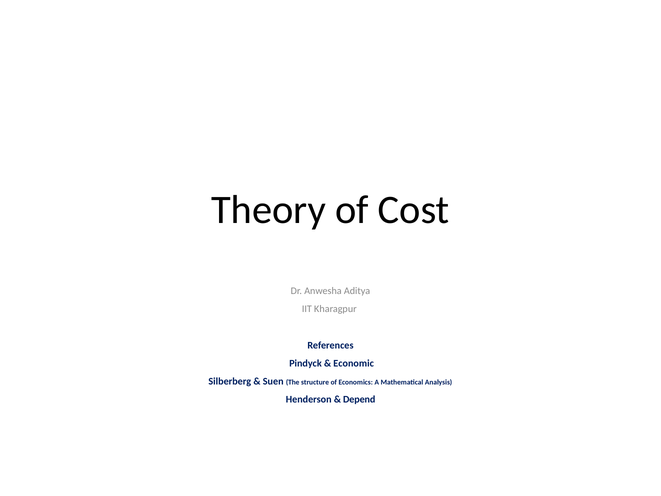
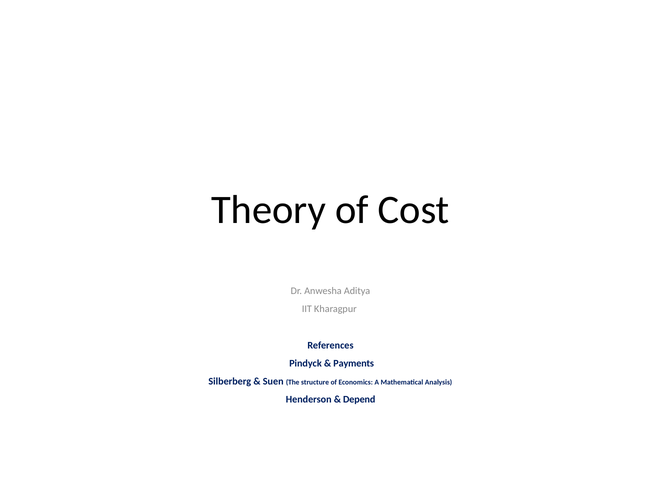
Economic: Economic -> Payments (354, 363)
